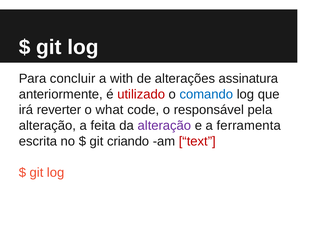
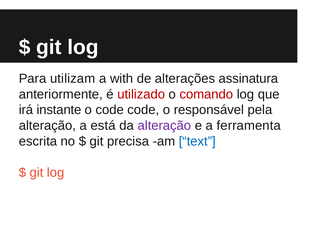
concluir: concluir -> utilizam (73, 79)
comando colour: blue -> red (206, 94)
reverter: reverter -> instante (59, 110)
o what: what -> code (110, 110)
feita: feita -> está (103, 125)
criando: criando -> precisa (128, 141)
text colour: red -> blue (197, 141)
